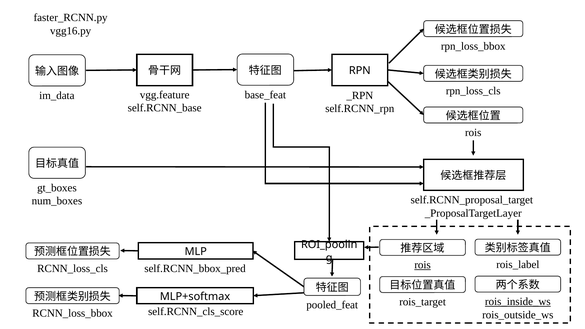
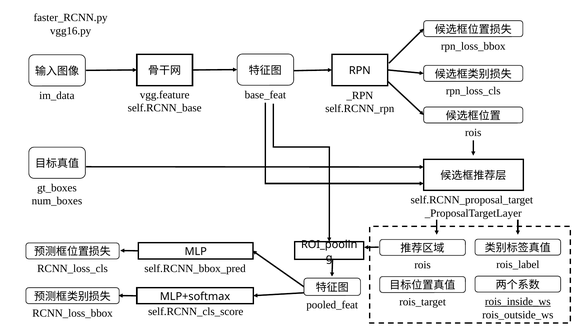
rois underline: present -> none (423, 265)
